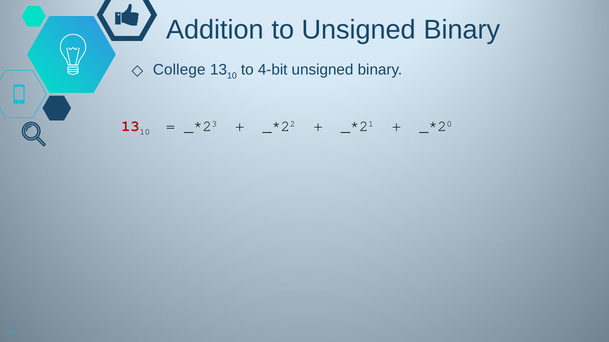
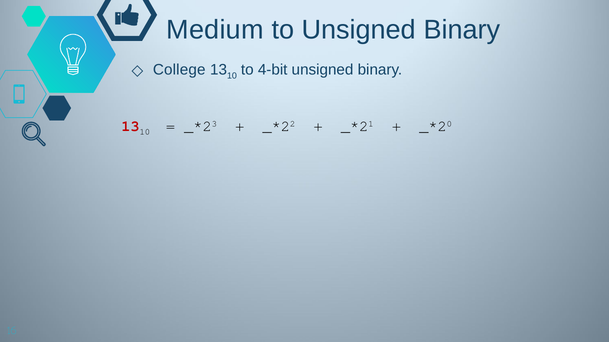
Addition: Addition -> Medium (215, 30)
